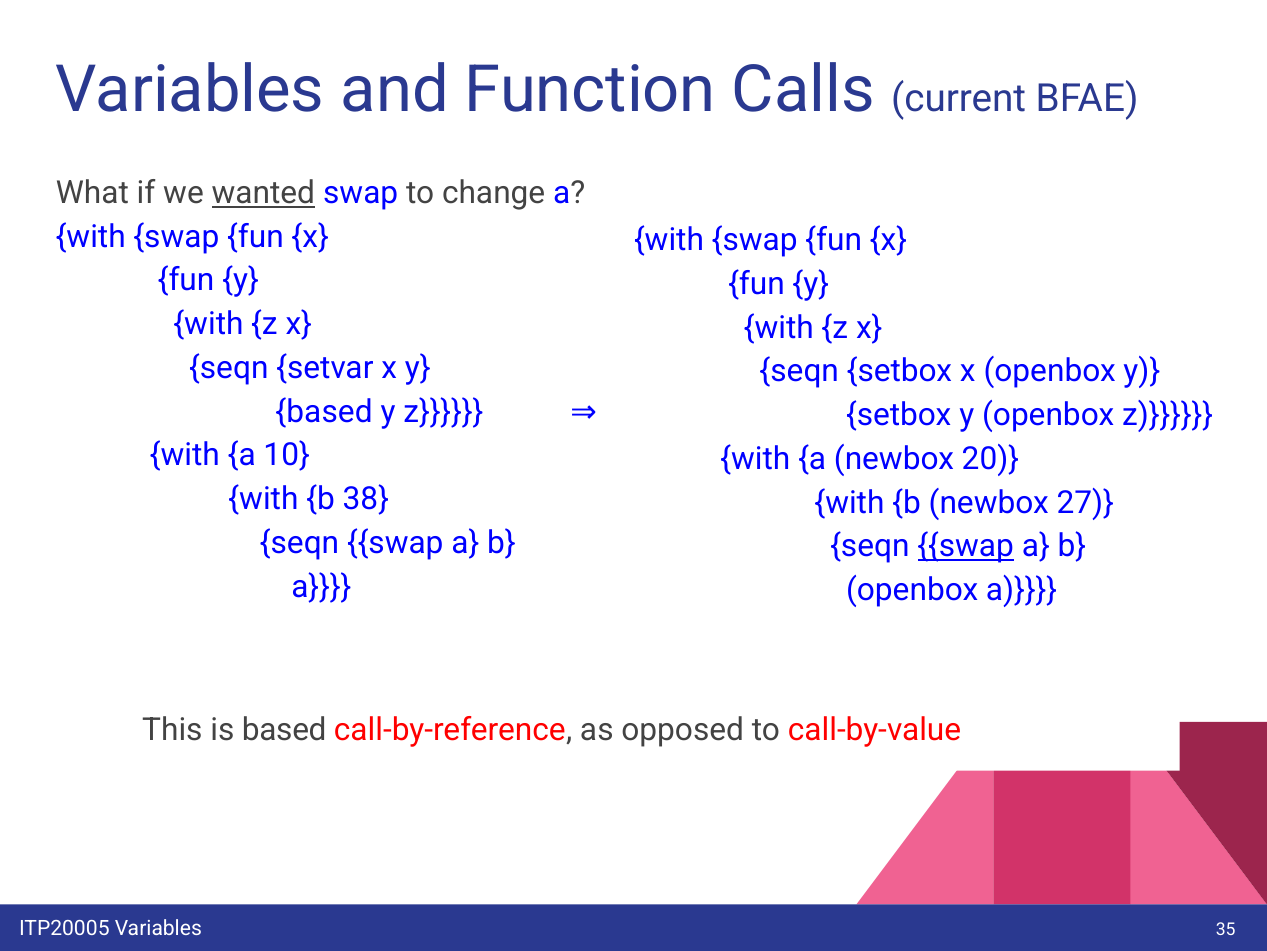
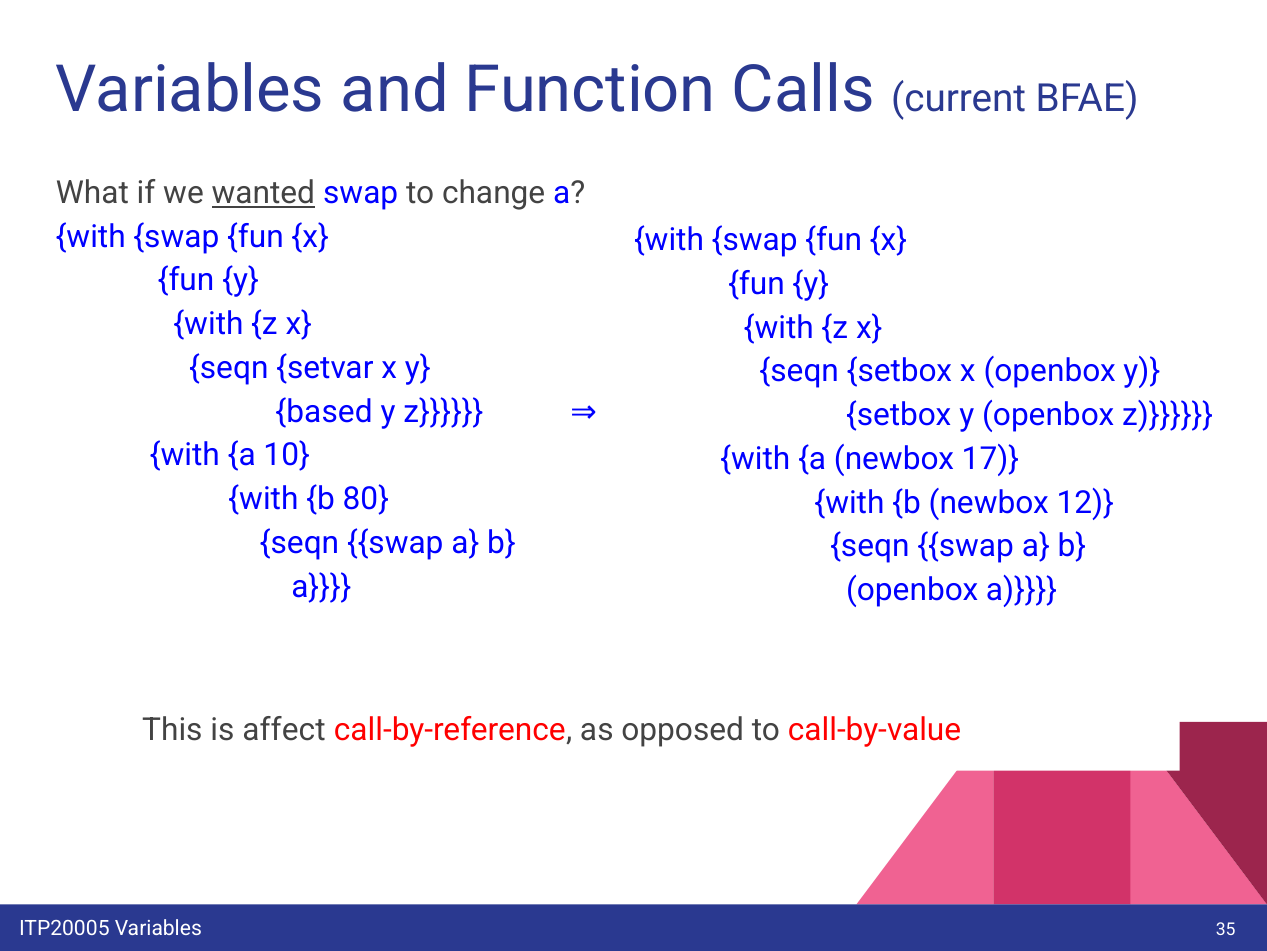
20: 20 -> 17 (990, 459)
38: 38 -> 80 (366, 499)
27: 27 -> 12 (1085, 502)
swap underline: present -> none (966, 546)
is based: based -> affect (284, 730)
